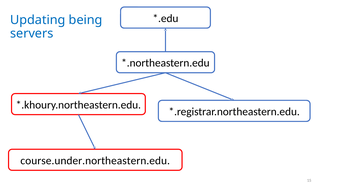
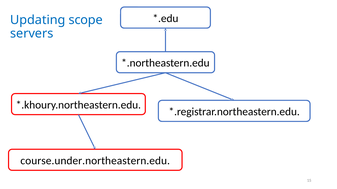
being: being -> scope (86, 20)
